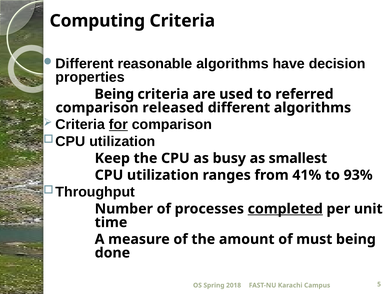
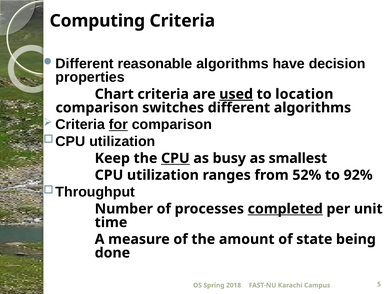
Being: Being -> Chart (114, 94)
used underline: none -> present (236, 94)
referred: referred -> location (304, 94)
released: released -> switches (173, 108)
CPU underline: none -> present (175, 158)
41%: 41% -> 52% (307, 175)
93%: 93% -> 92% (358, 175)
must: must -> state (314, 239)
